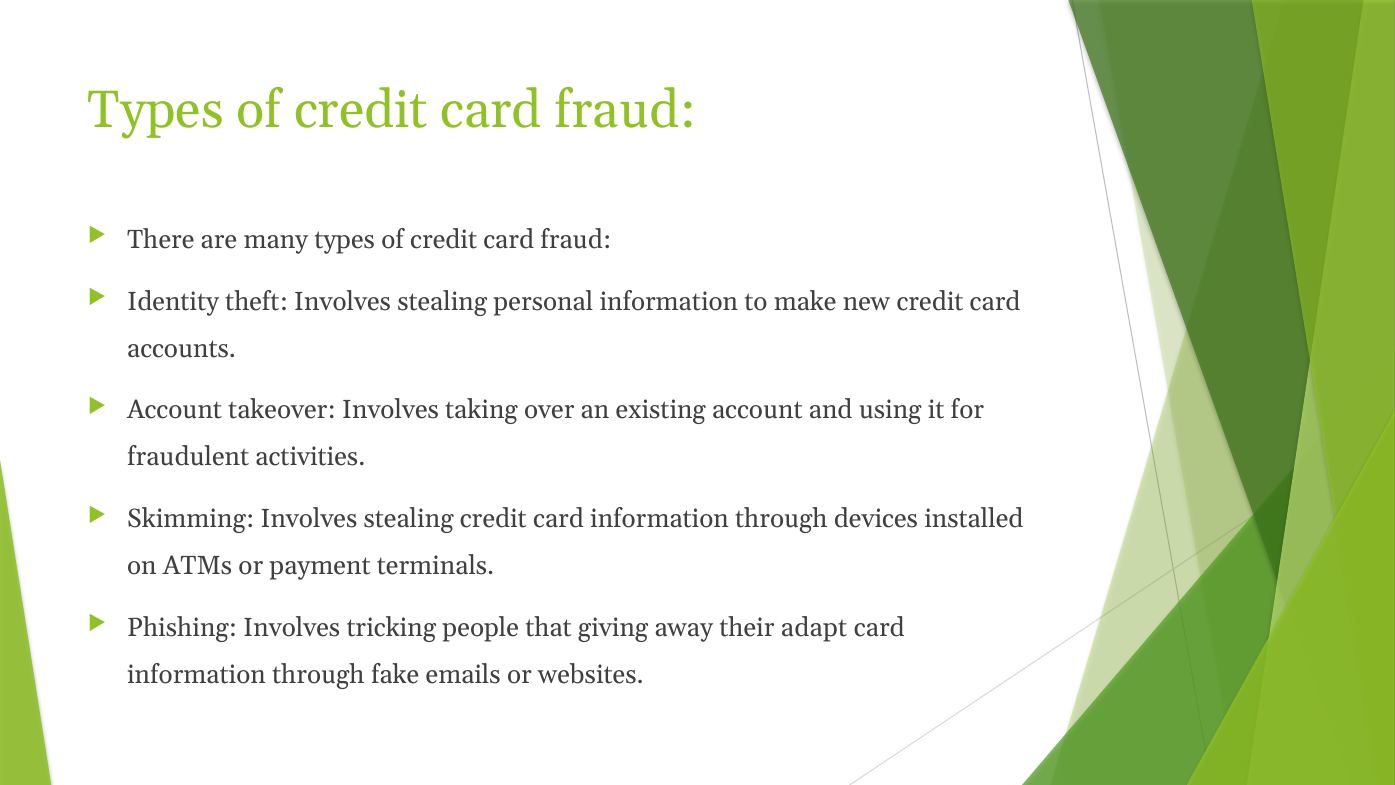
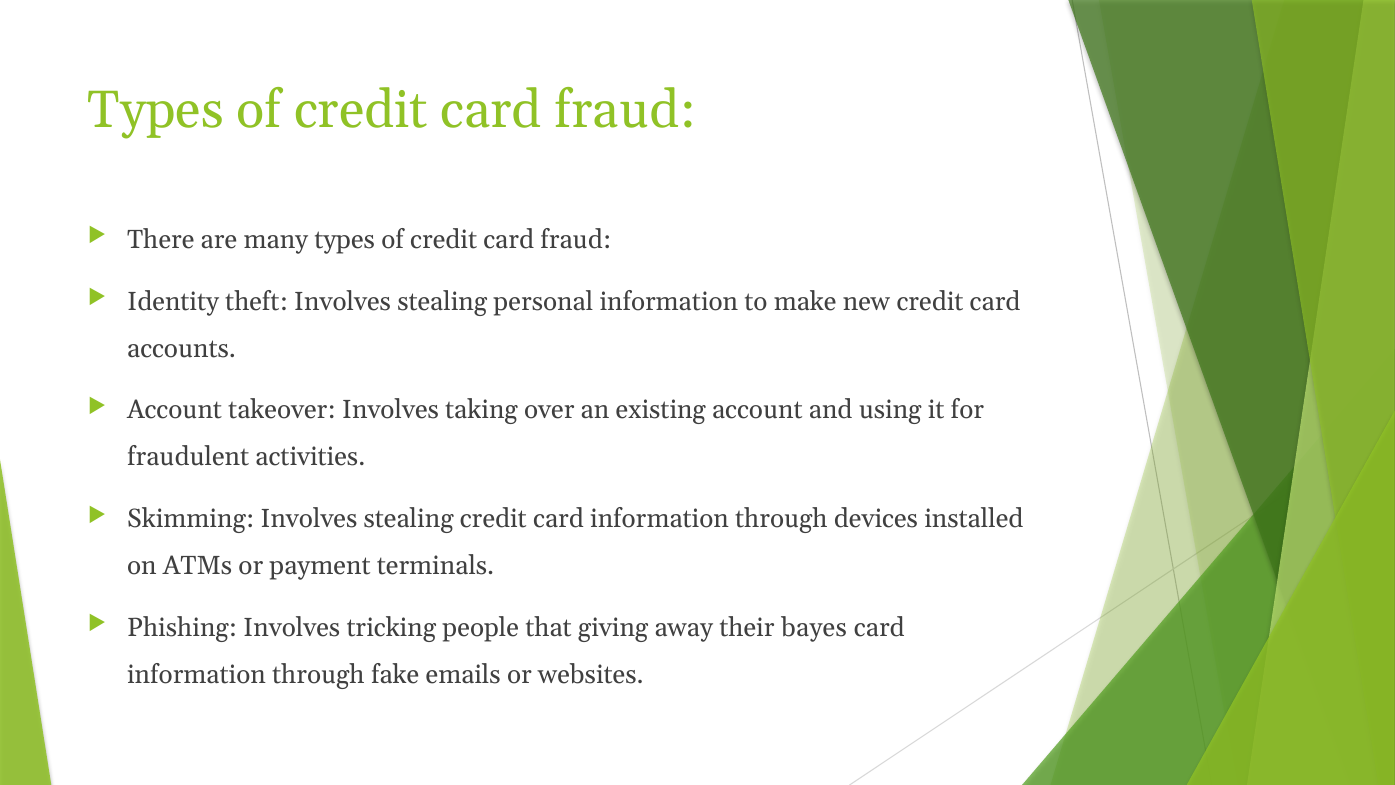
adapt: adapt -> bayes (814, 627)
